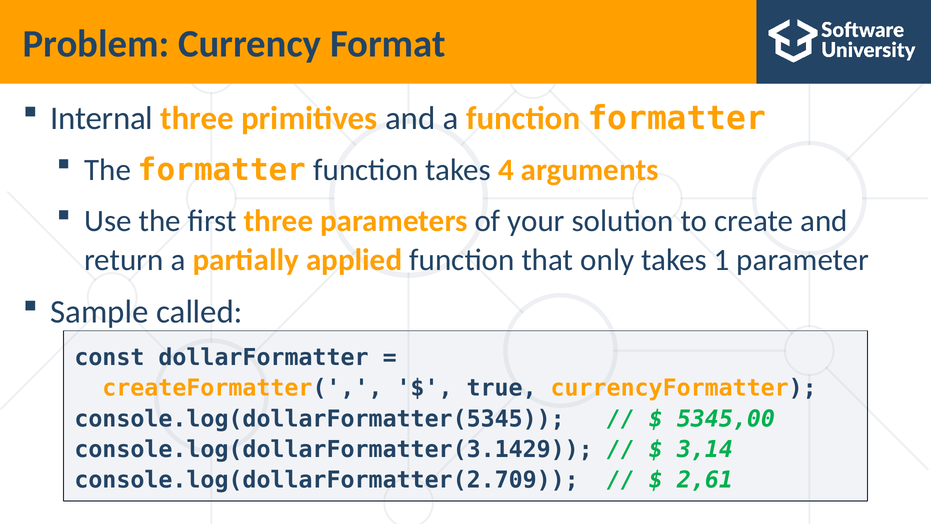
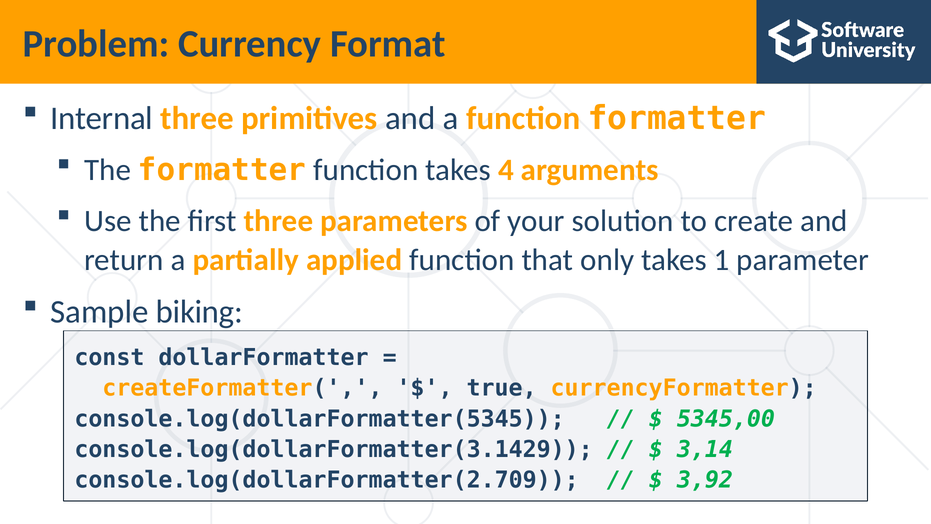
called: called -> biking (199, 312)
2,61: 2,61 -> 3,92 (705, 480)
